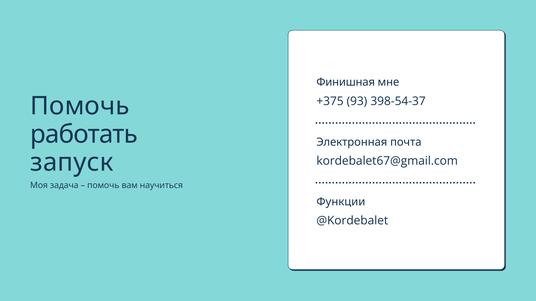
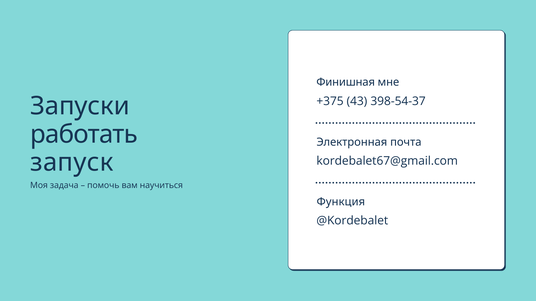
93: 93 -> 43 (357, 101)
Помочь: Помочь -> Запуски (80, 106)
Функции: Функции -> Функция (341, 202)
